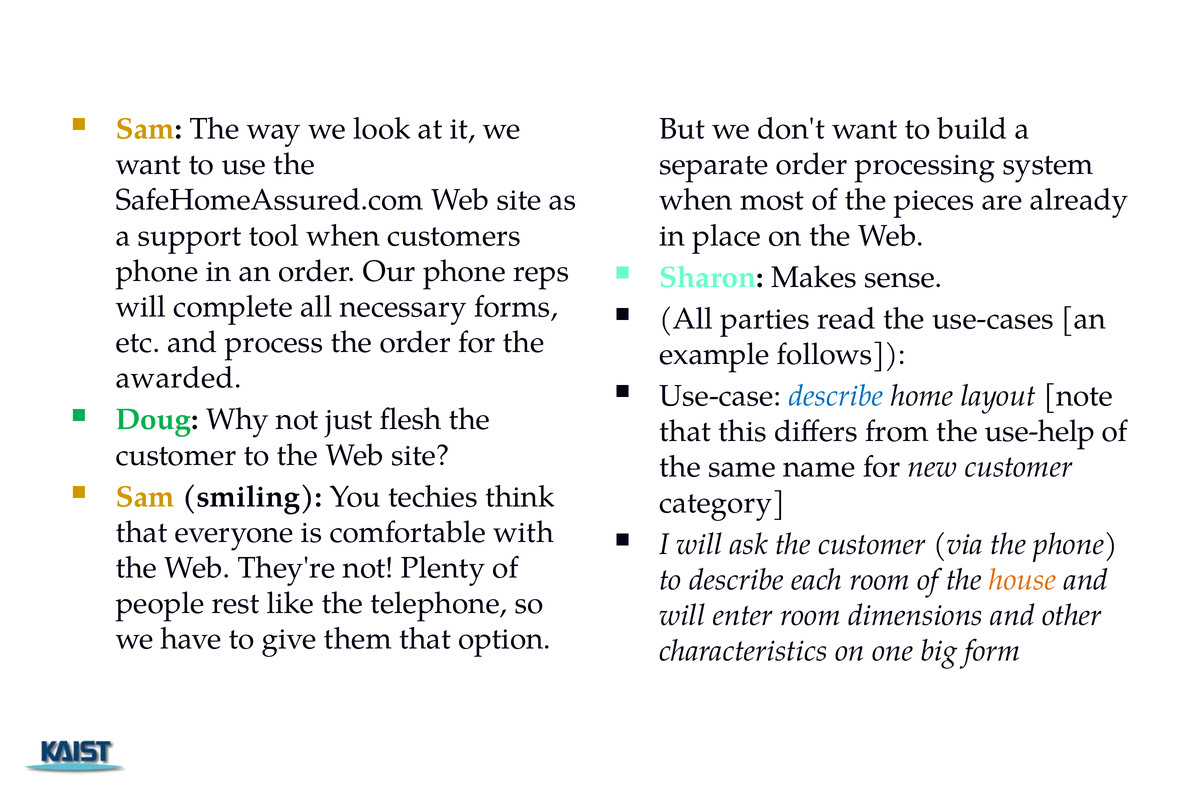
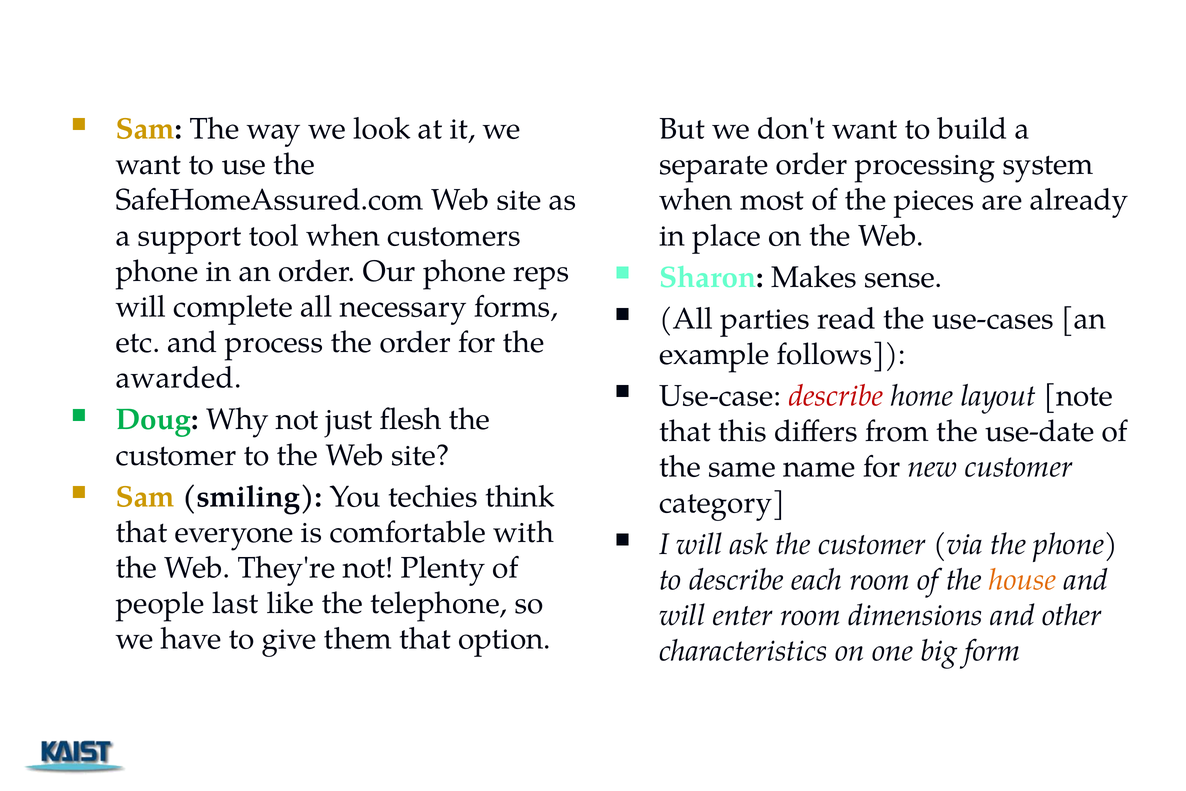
describe colour: blue -> red (836, 396)
use-help: use-help -> use-date (1040, 431)
rest: rest -> last (235, 603)
